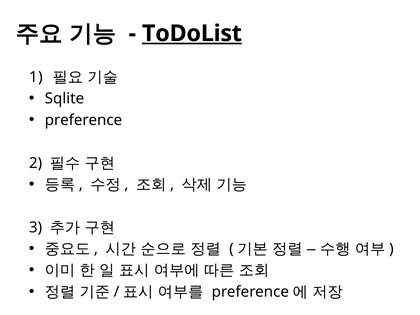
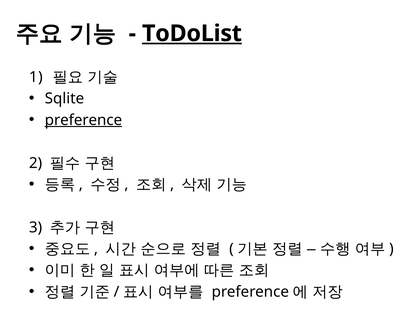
preference underline: none -> present (83, 120)
